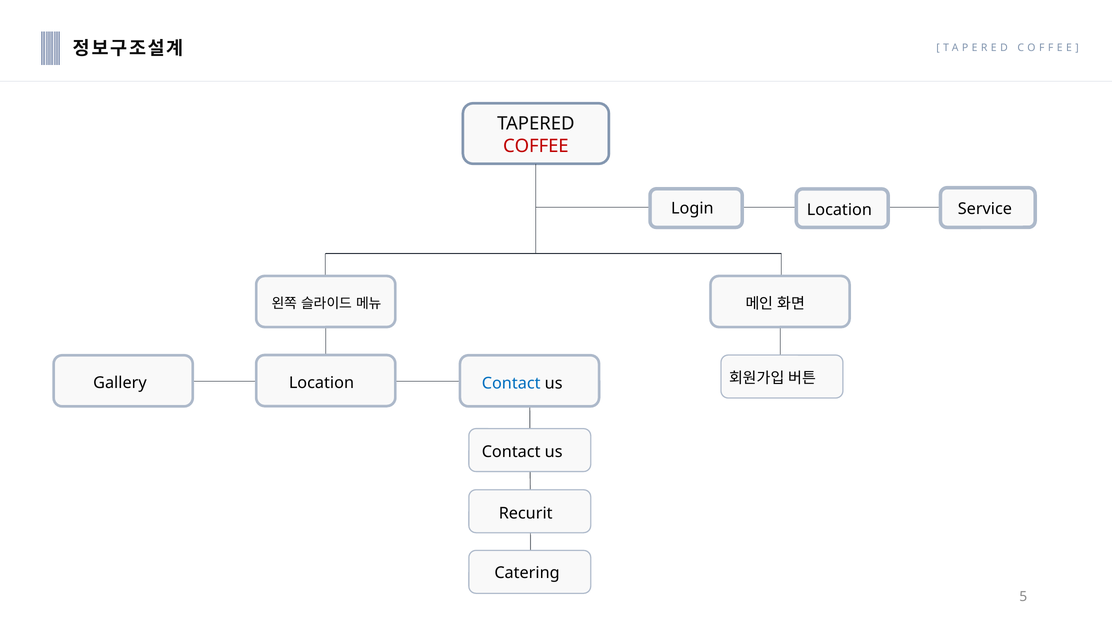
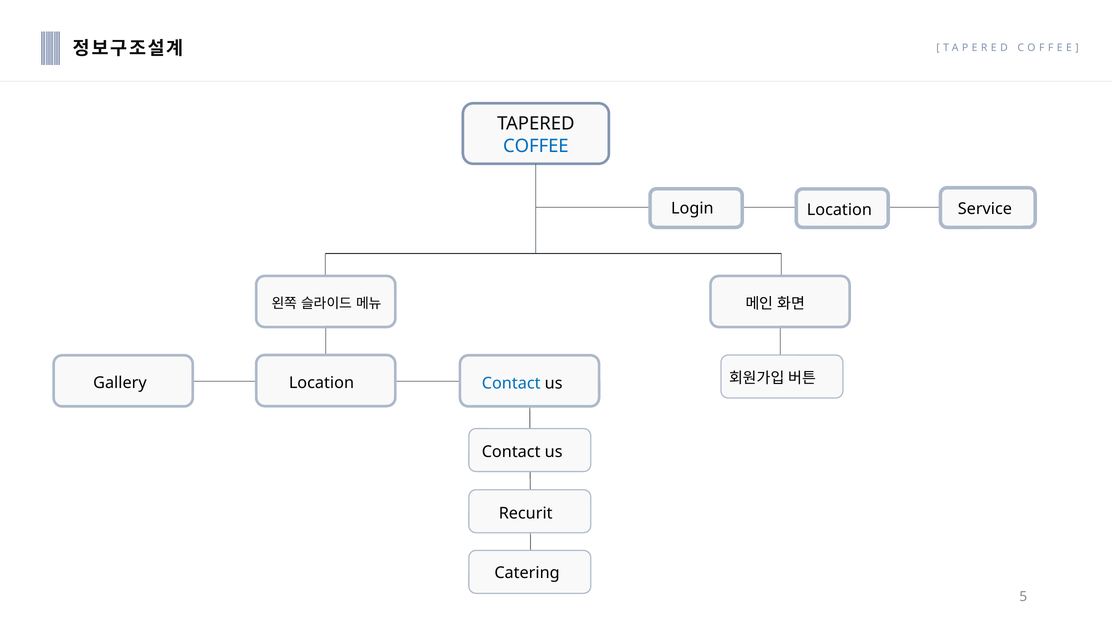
COFFEE colour: red -> blue (536, 146)
